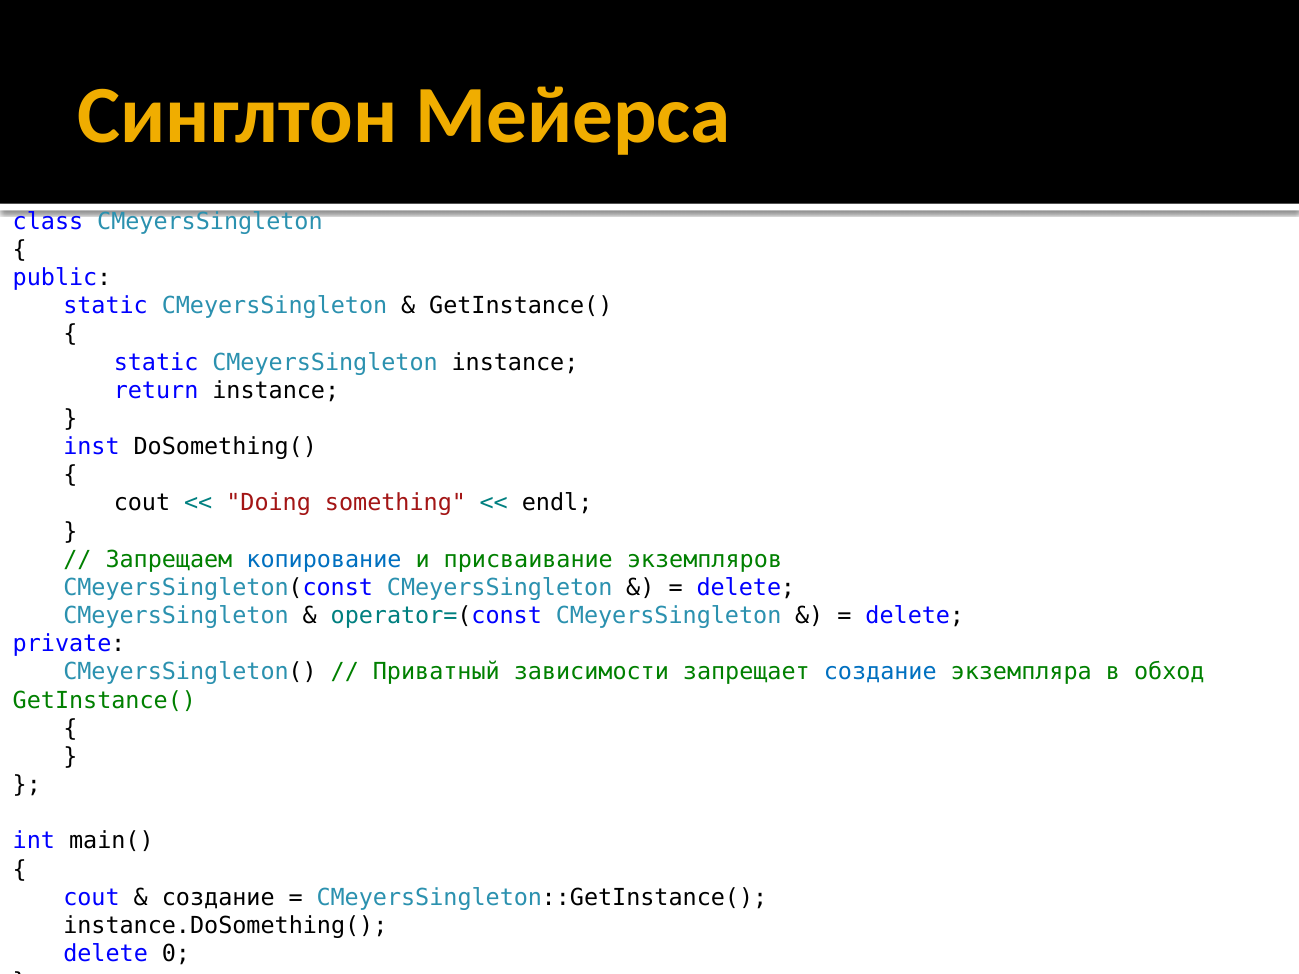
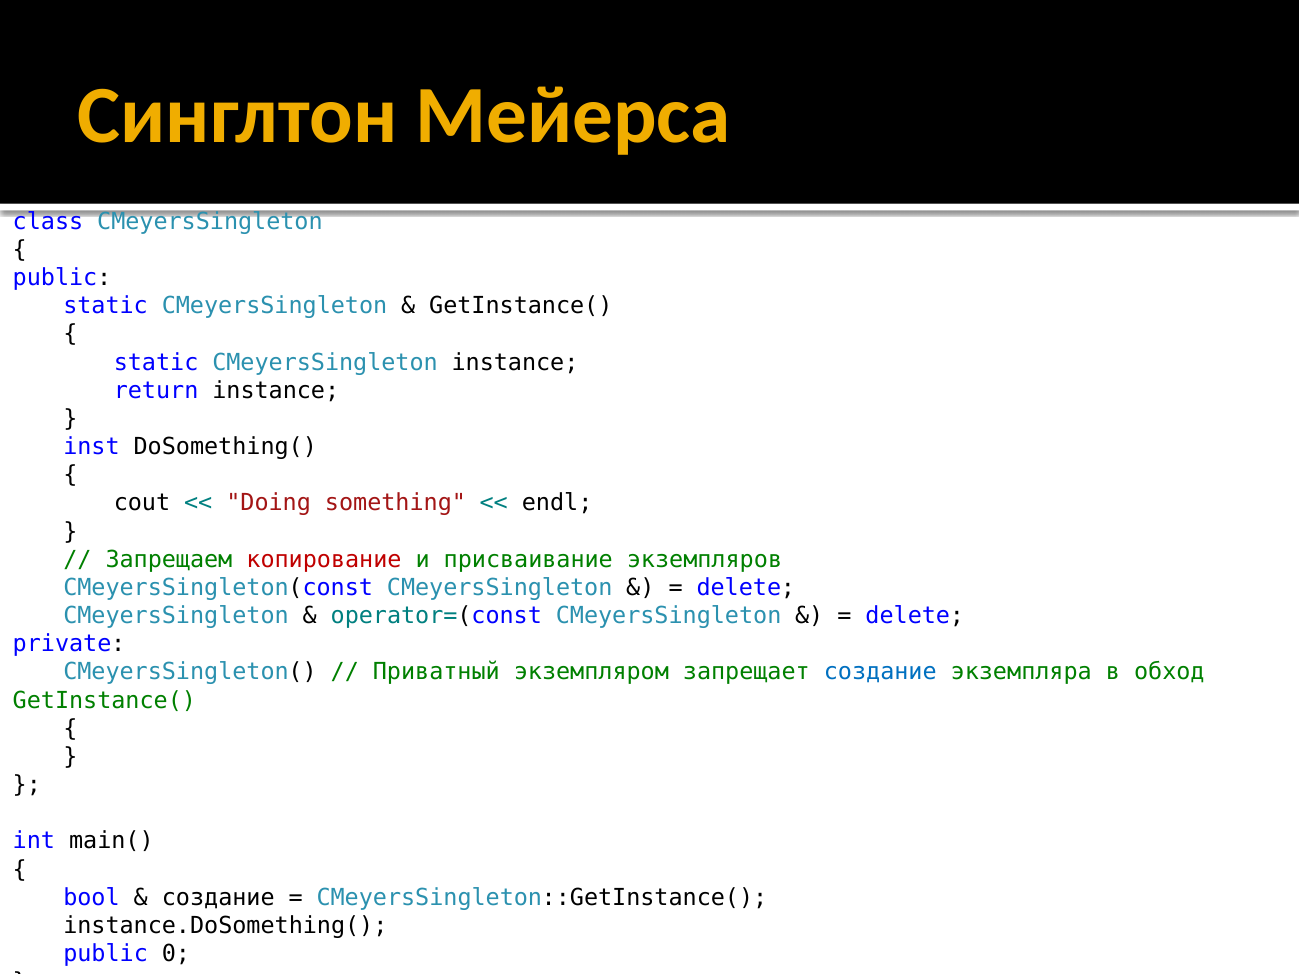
копирование colour: blue -> red (324, 560)
зависимости: зависимости -> экземпляром (591, 672)
cout: cout -> bool (91, 898)
delete: delete -> public (106, 954)
